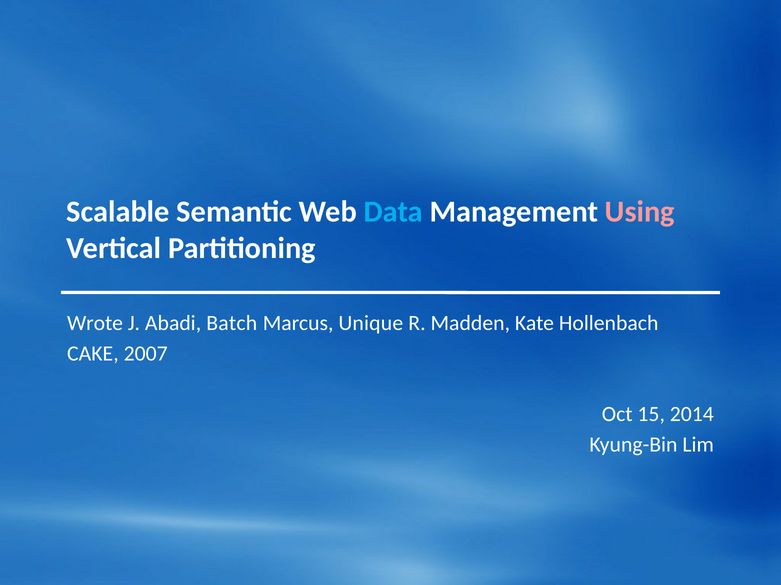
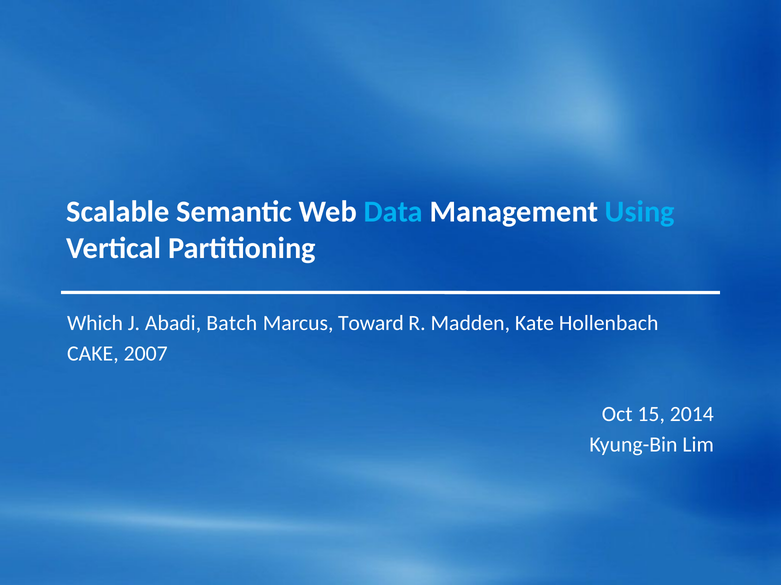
Using colour: pink -> light blue (640, 212)
Wrote: Wrote -> Which (95, 324)
Unique: Unique -> Toward (371, 324)
